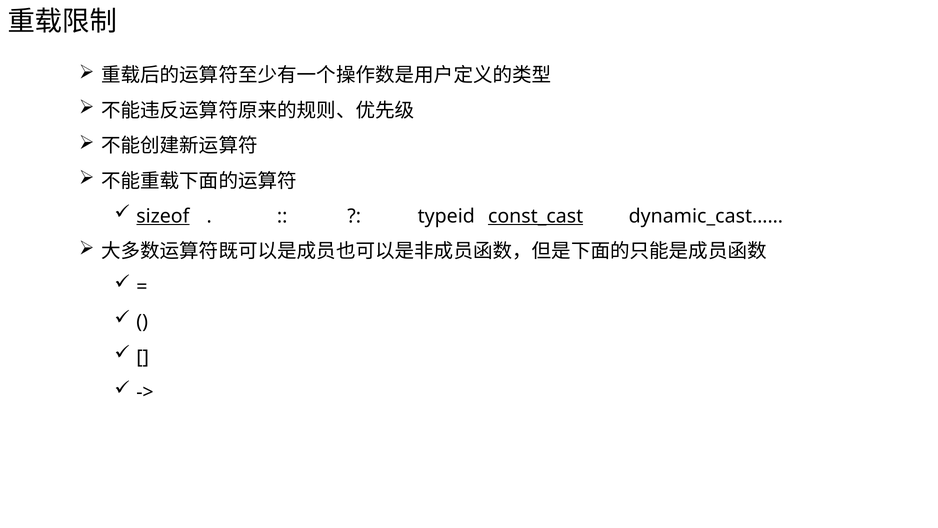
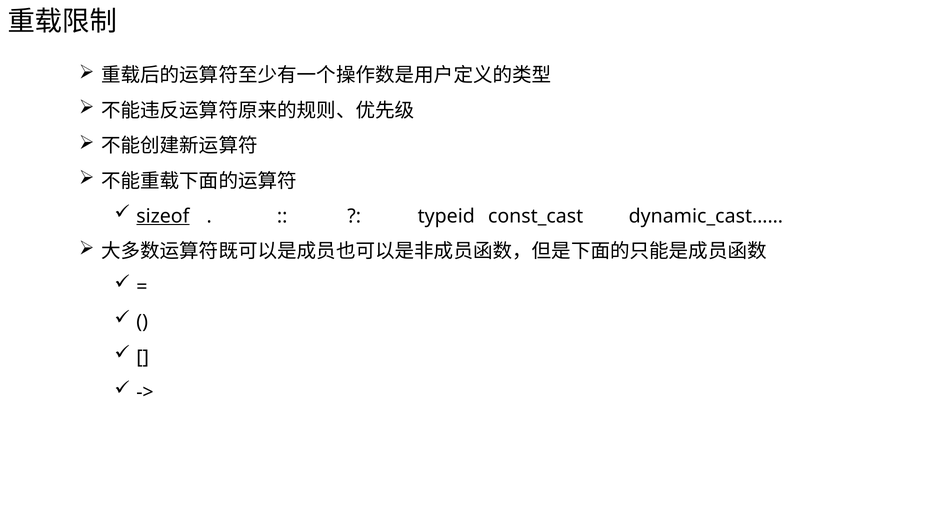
const_cast underline: present -> none (536, 216)
